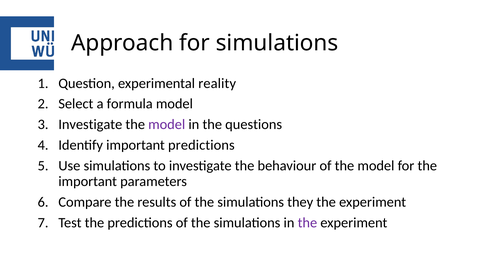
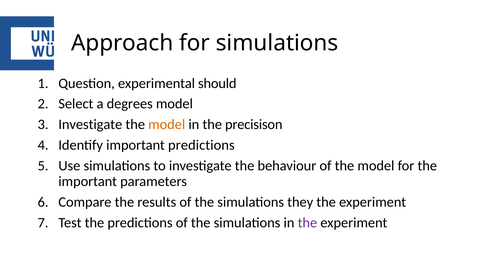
reality: reality -> should (217, 83)
formula: formula -> degrees (130, 104)
model colour: purple -> orange (167, 125)
questions: questions -> precisison (254, 125)
